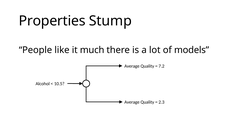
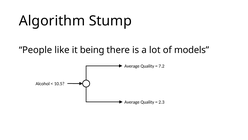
Properties: Properties -> Algorithm (52, 21)
much: much -> being (92, 50)
